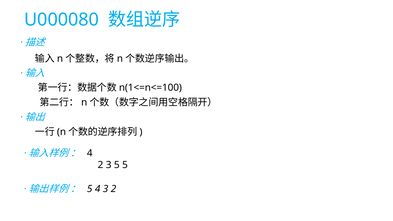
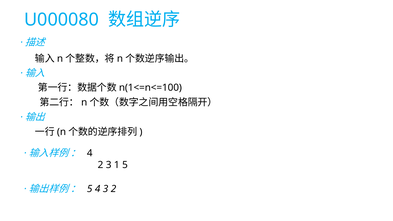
3 5: 5 -> 1 (117, 165)
